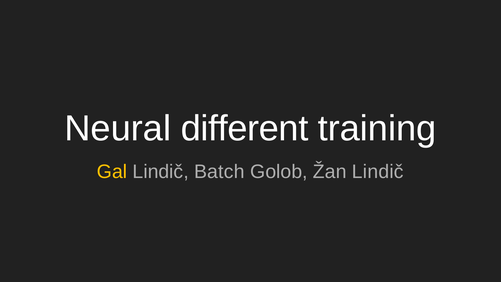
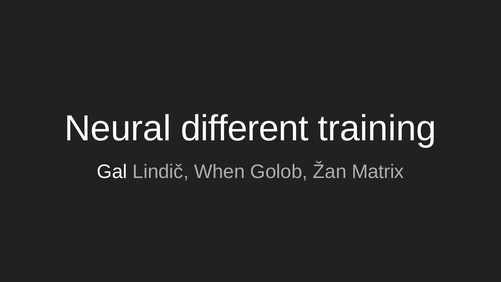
Gal colour: yellow -> white (112, 171)
Batch: Batch -> When (220, 171)
Žan Lindič: Lindič -> Matrix (378, 171)
